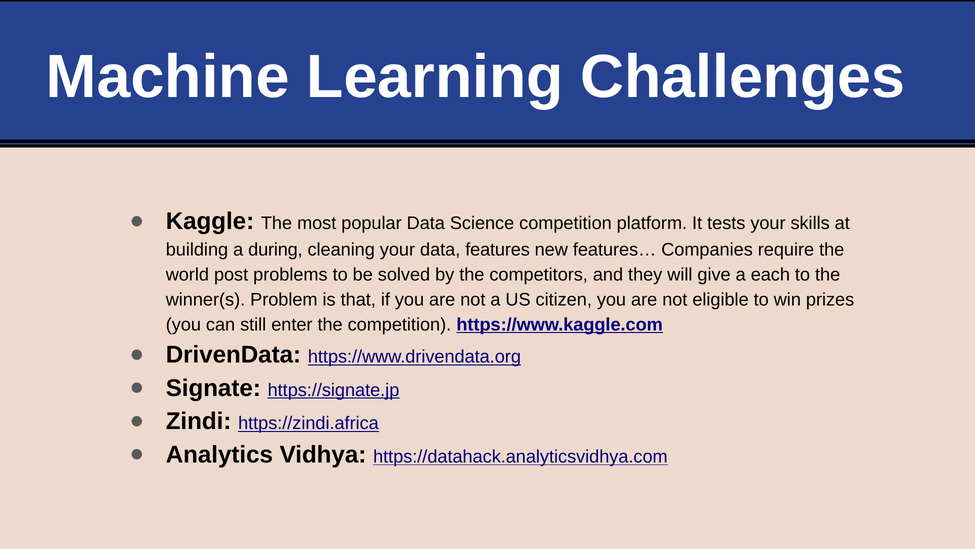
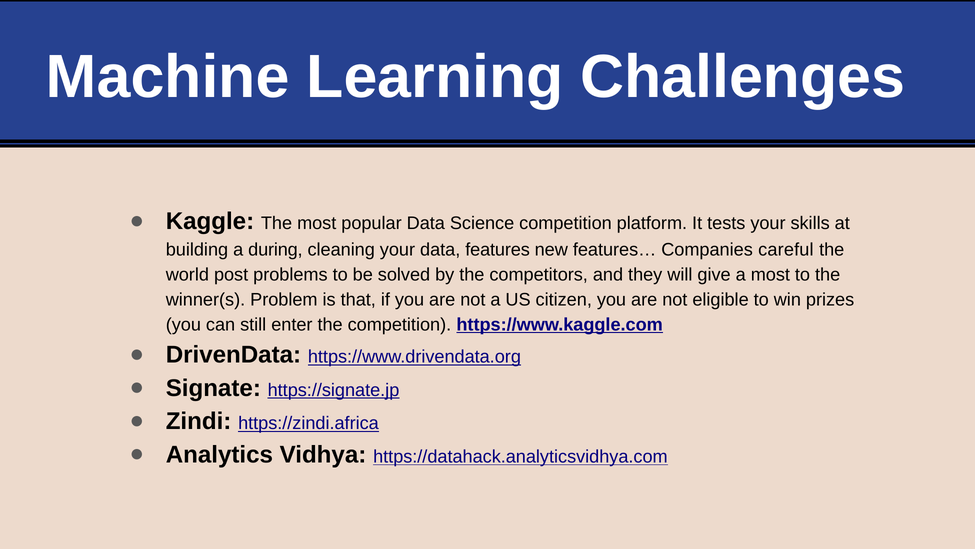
require: require -> careful (786, 249)
a each: each -> most (770, 274)
